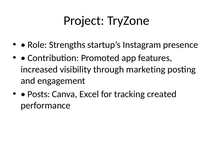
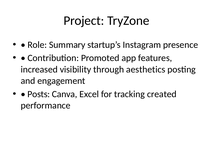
Strengths: Strengths -> Summary (67, 45)
marketing: marketing -> aesthetics (146, 69)
